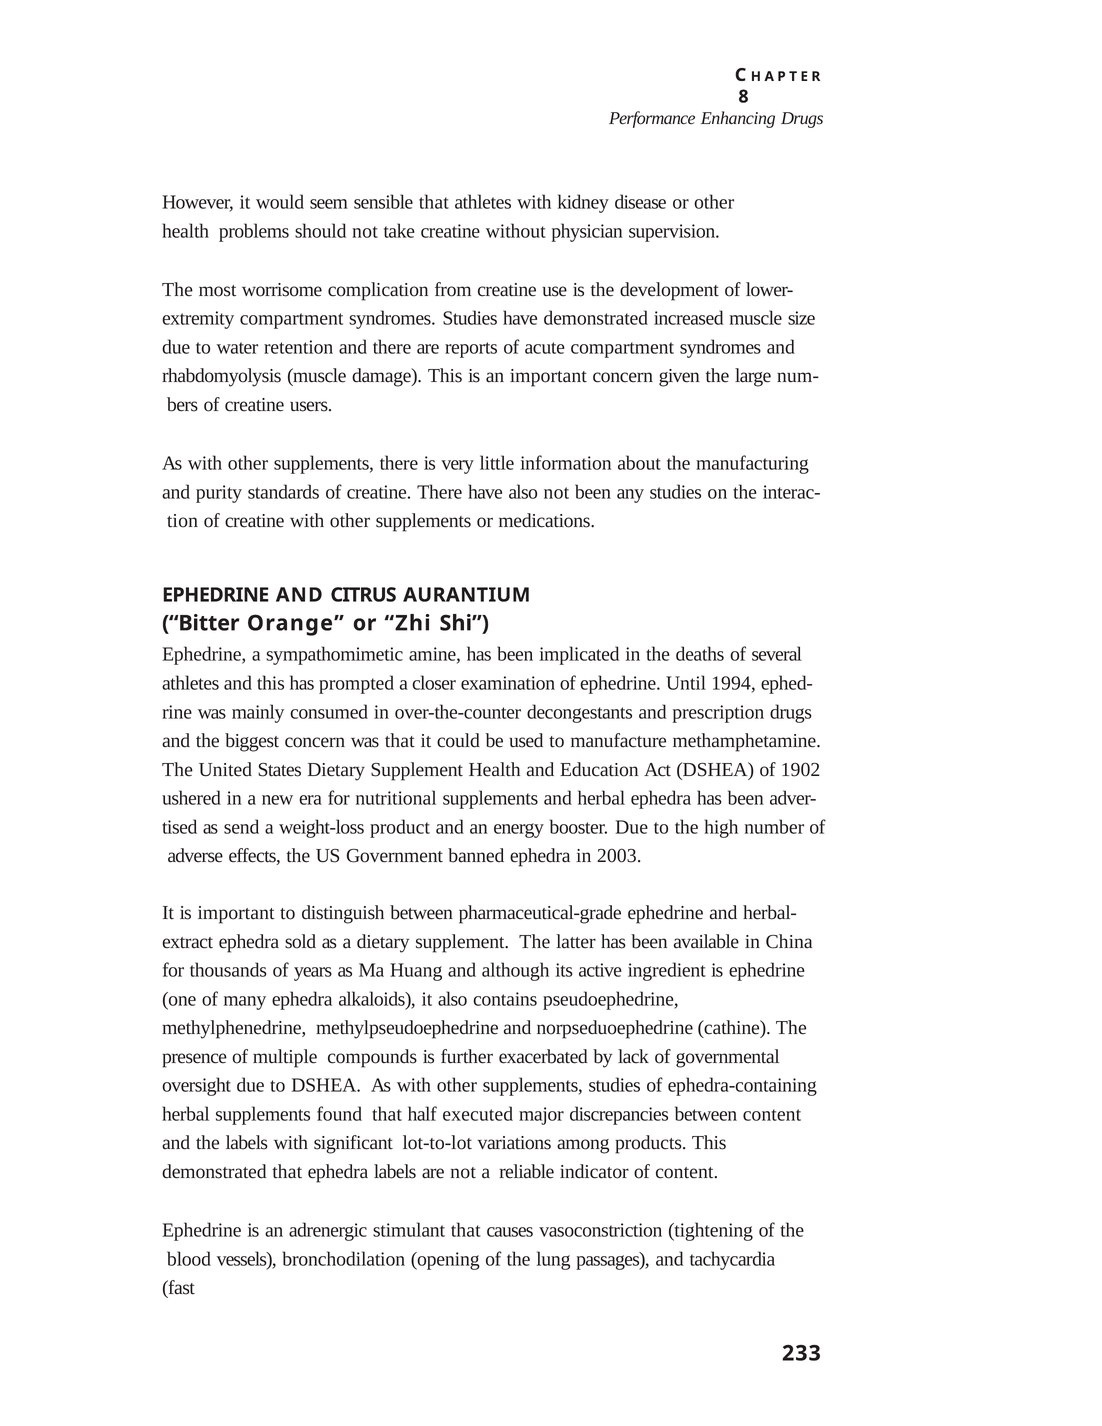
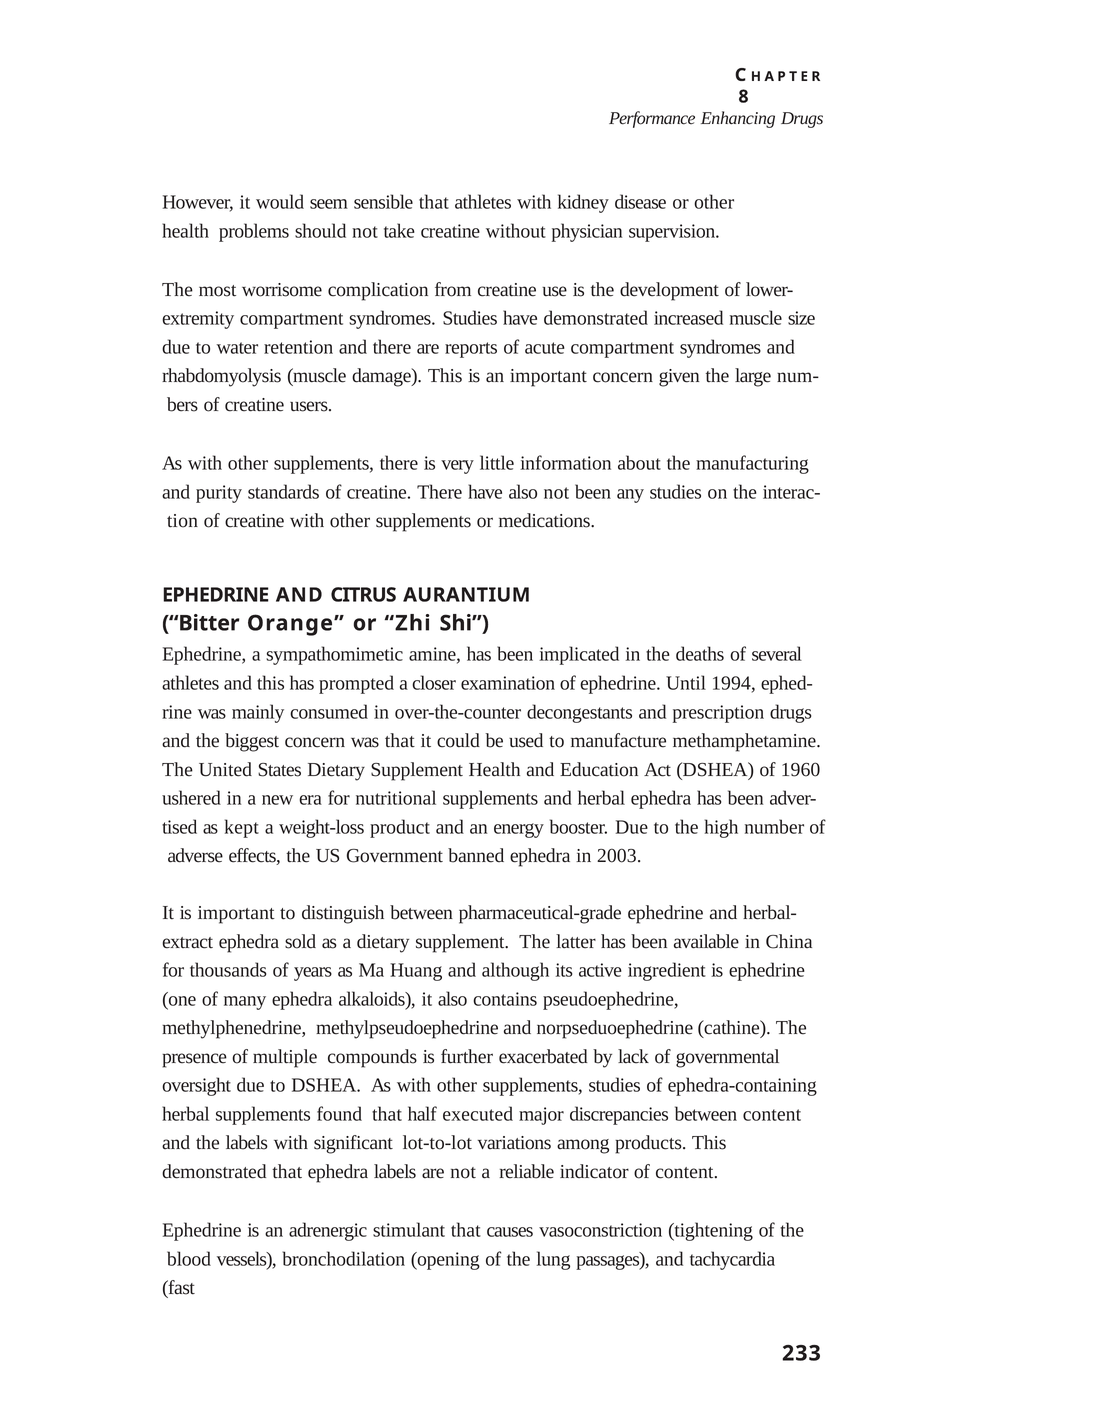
1902: 1902 -> 1960 (801, 770)
send: send -> kept (241, 827)
